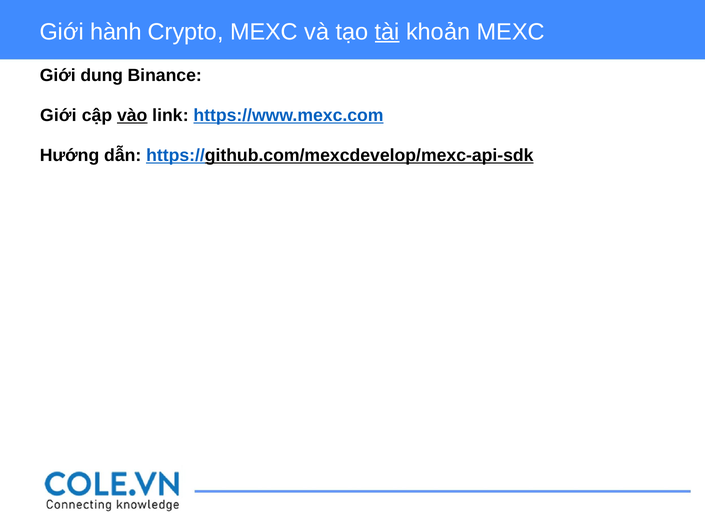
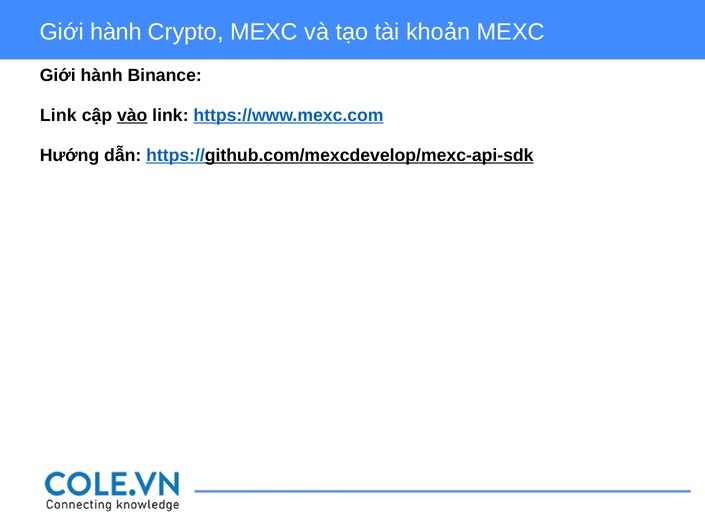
tài underline: present -> none (387, 32)
dung: dung -> hành (102, 75)
Giới: Giới -> Link (58, 115)
